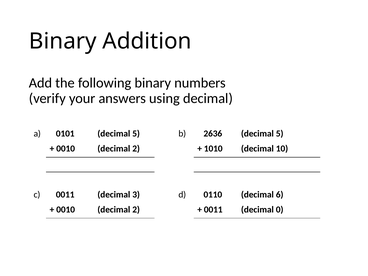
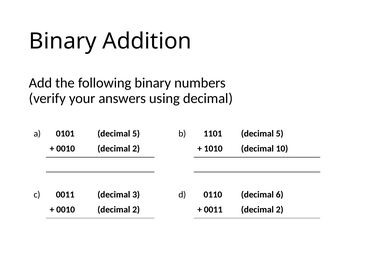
2636: 2636 -> 1101 (213, 134)
0011 decimal 0: 0 -> 2 (280, 210)
